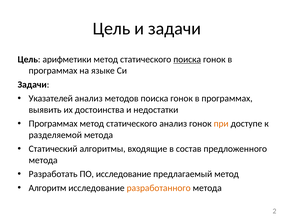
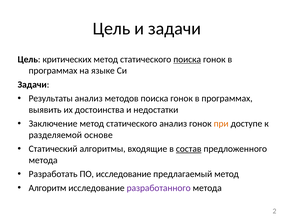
арифметики: арифметики -> критических (67, 59)
Указателей: Указателей -> Результаты (51, 98)
Программах: Программах -> Заключение (53, 123)
разделяемой метода: метода -> основе (98, 135)
состав underline: none -> present (189, 149)
разработанного colour: orange -> purple (159, 188)
